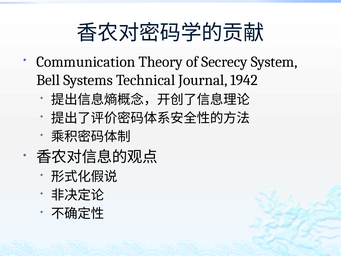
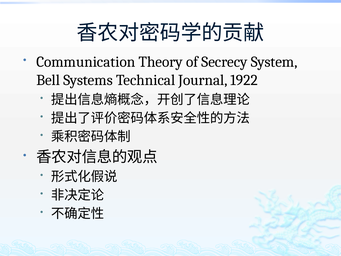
1942: 1942 -> 1922 (244, 80)
